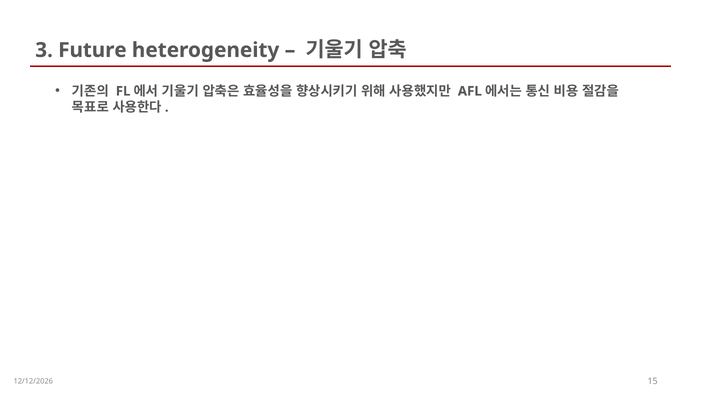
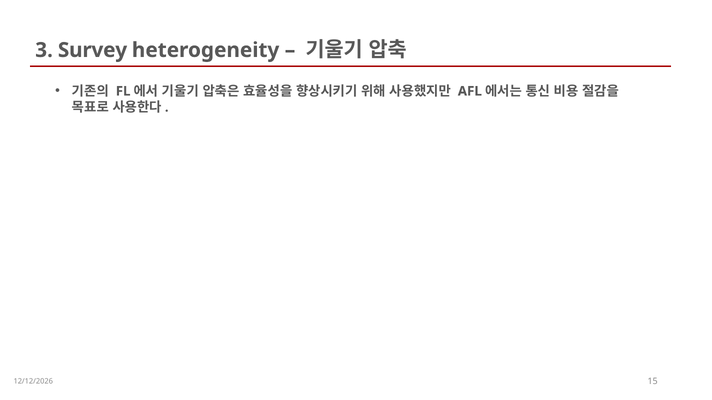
Future: Future -> Survey (93, 50)
